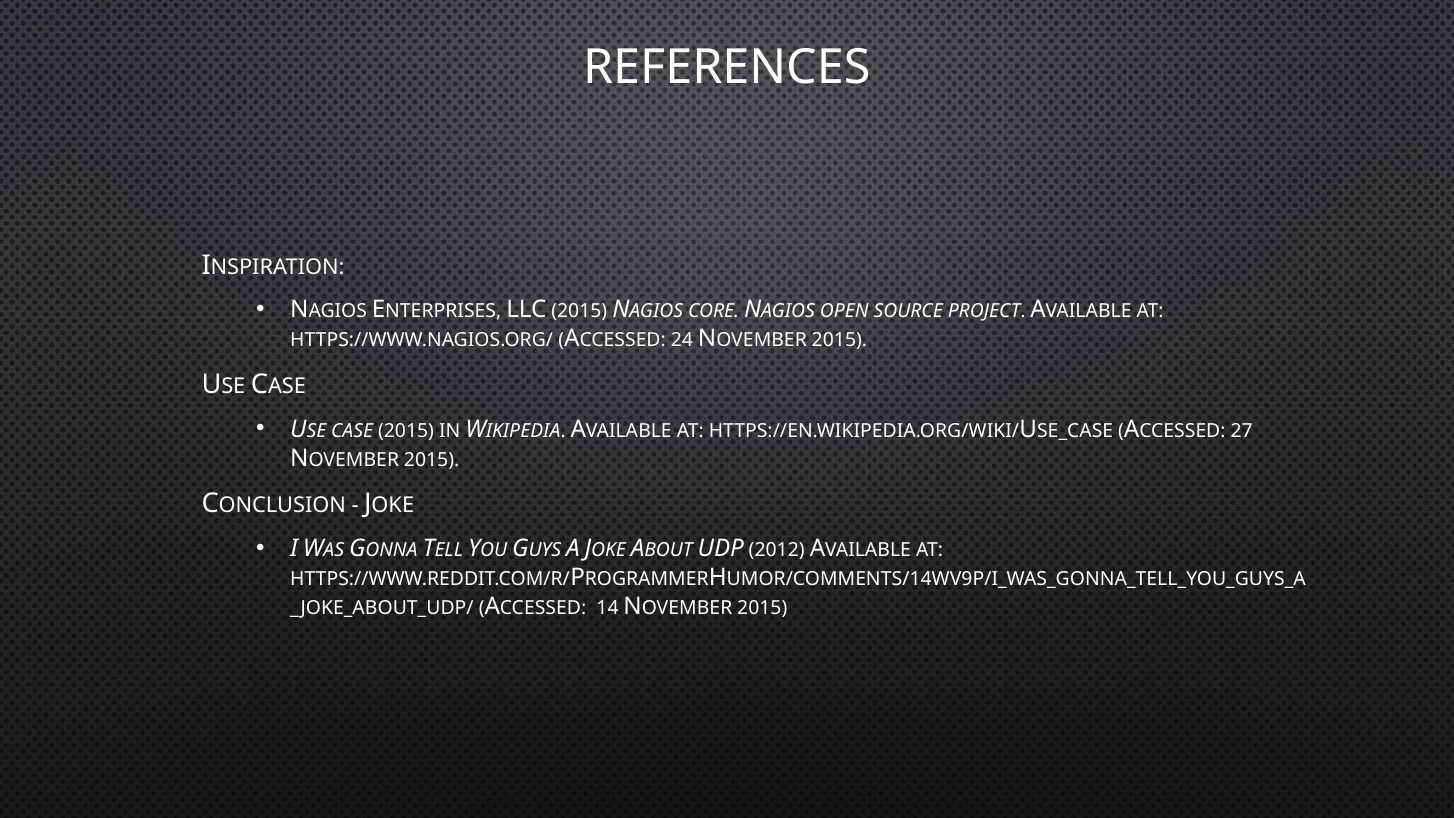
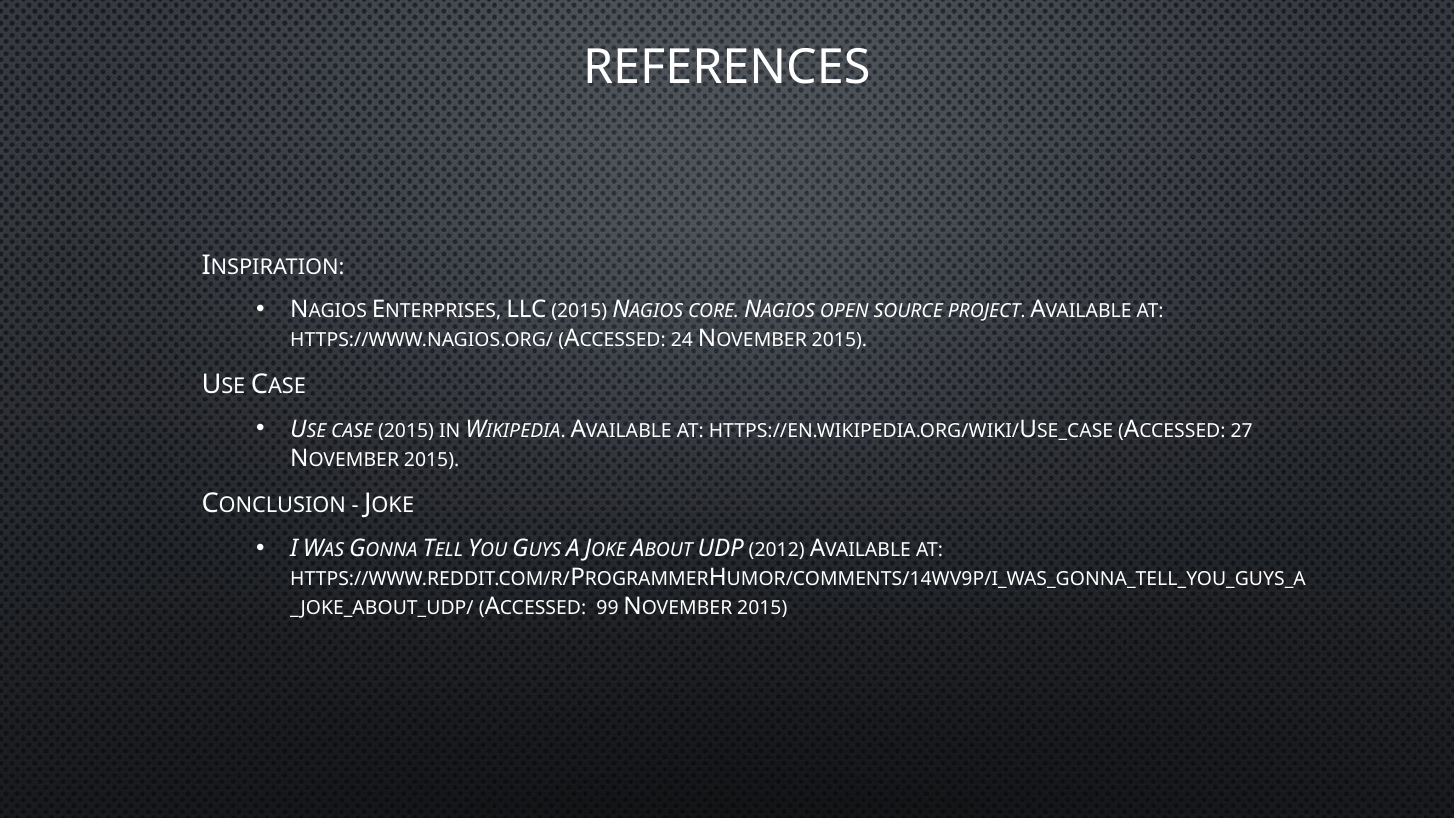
14: 14 -> 99 (608, 608)
